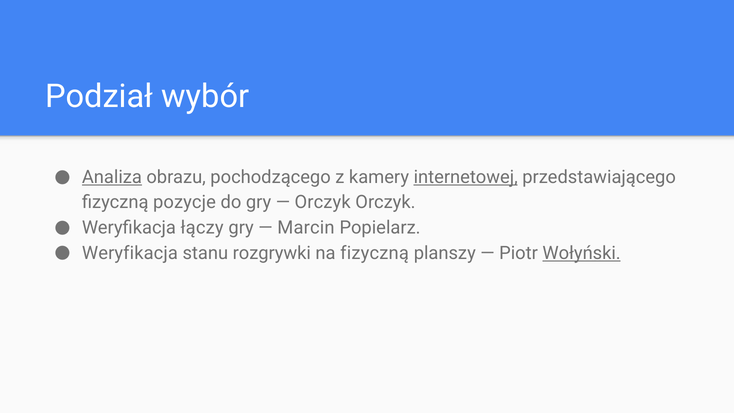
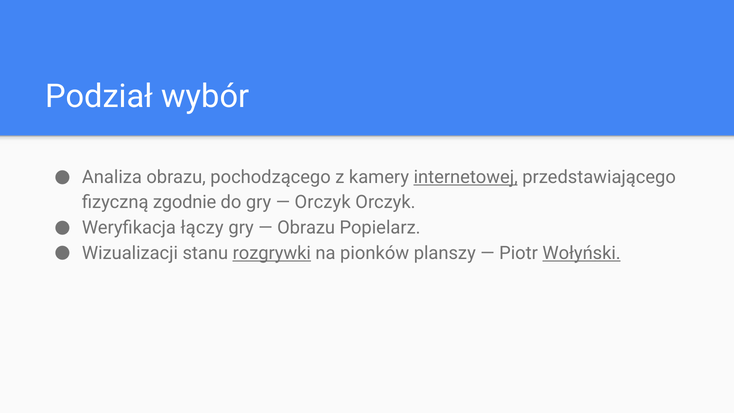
Analiza underline: present -> none (112, 177)
pozycje: pozycje -> zgodnie (185, 202)
Marcin: Marcin -> Obrazu (306, 228)
Weryfikacja: Weryfikacja -> Wizualizacji (130, 253)
rozgrywki underline: none -> present (272, 253)
na fizyczną: fizyczną -> pionków (375, 253)
